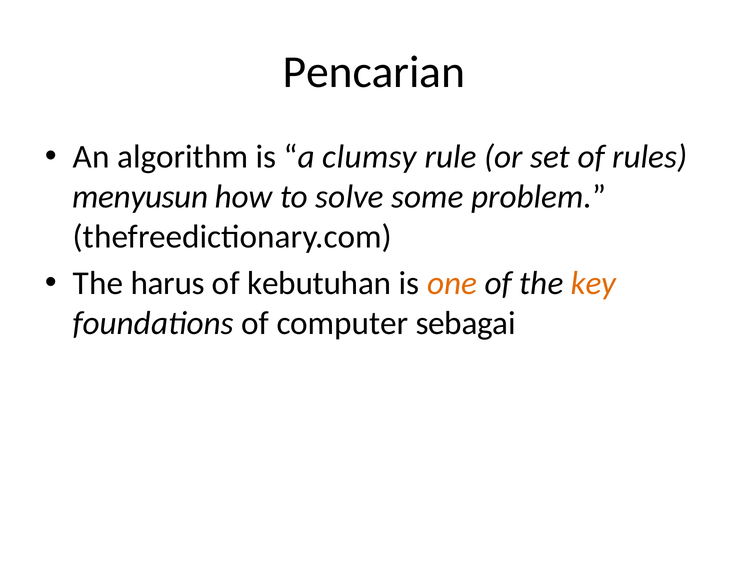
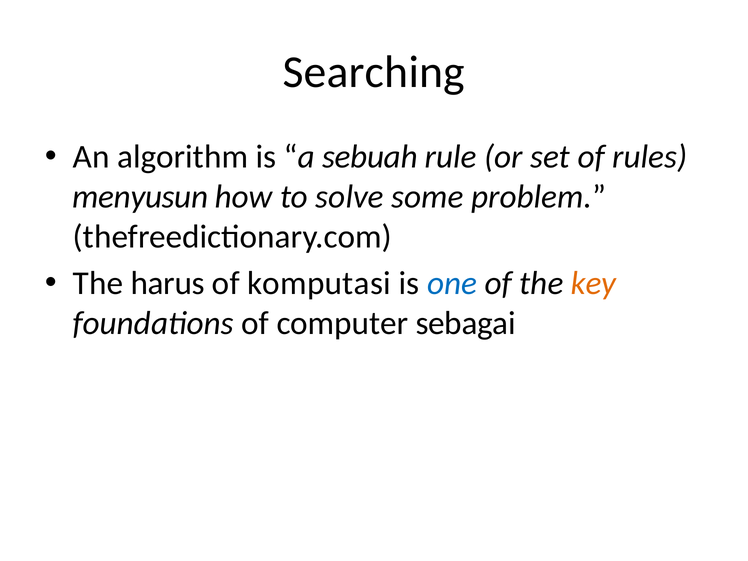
Pencarian: Pencarian -> Searching (374, 72)
clumsy: clumsy -> sebuah (370, 157)
kebutuhan: kebutuhan -> komputasi (319, 283)
one colour: orange -> blue (452, 283)
